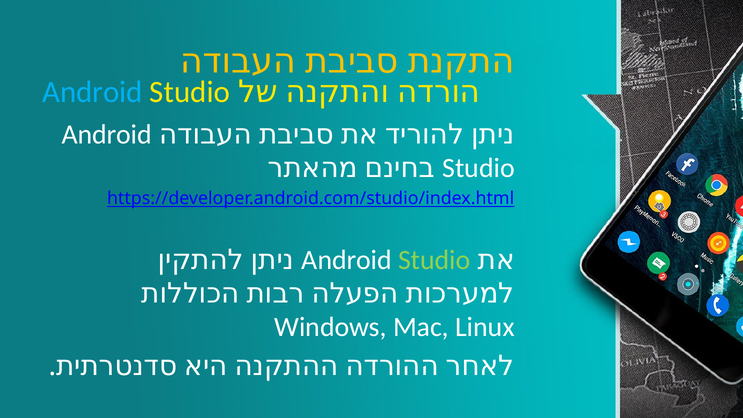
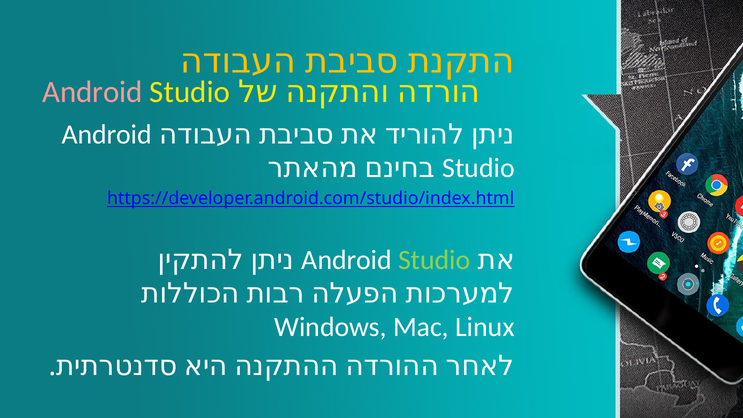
Android colour: light blue -> pink (92, 92)
